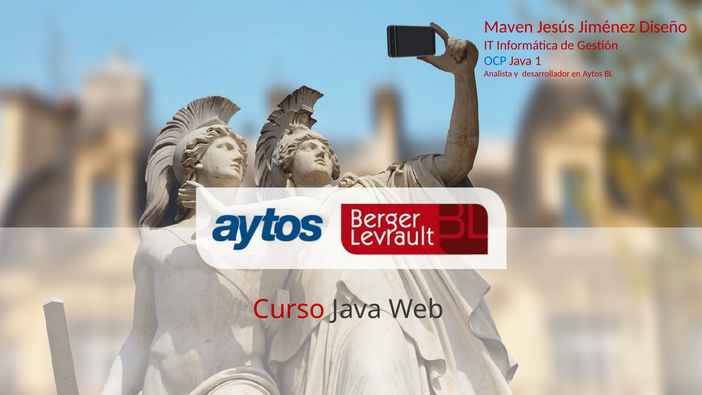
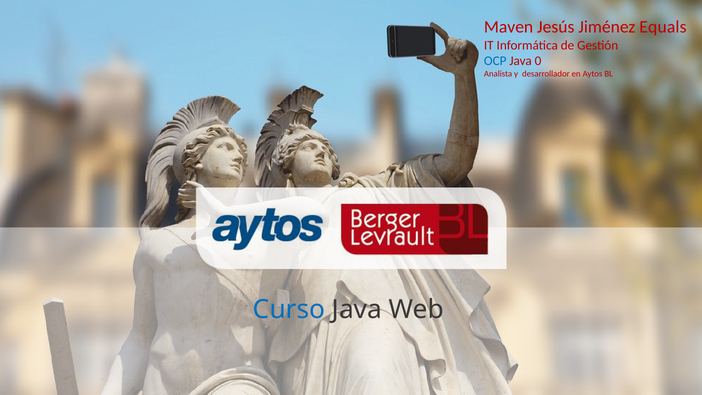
Diseño: Diseño -> Equals (663, 27)
1: 1 -> 0 (538, 61)
Curso colour: red -> blue (289, 310)
